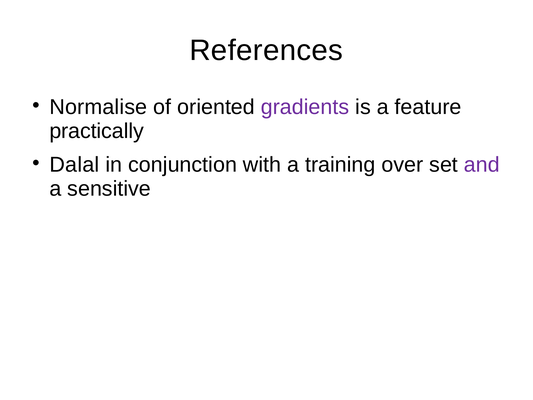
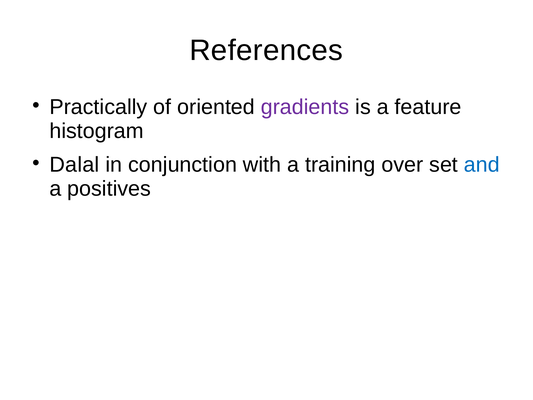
Normalise: Normalise -> Practically (98, 107)
practically: practically -> histogram (97, 131)
and colour: purple -> blue (482, 165)
sensitive: sensitive -> positives (109, 189)
